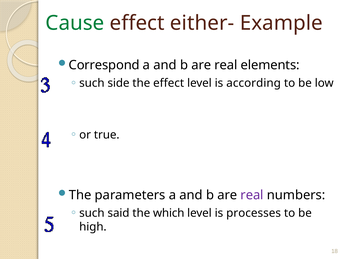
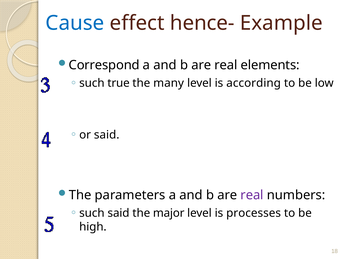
Cause colour: green -> blue (75, 23)
either-: either- -> hence- (202, 23)
side: side -> true (119, 83)
the effect: effect -> many (169, 83)
or true: true -> said (107, 135)
which: which -> major (169, 213)
